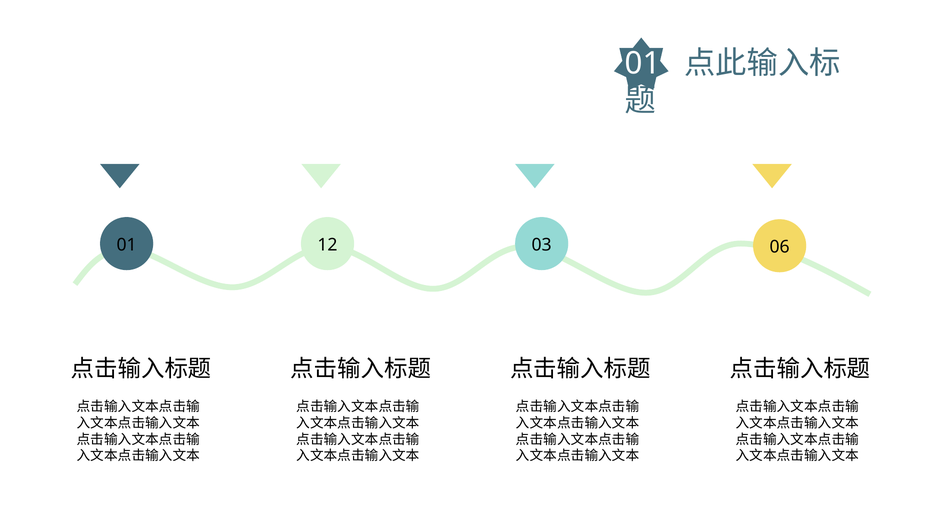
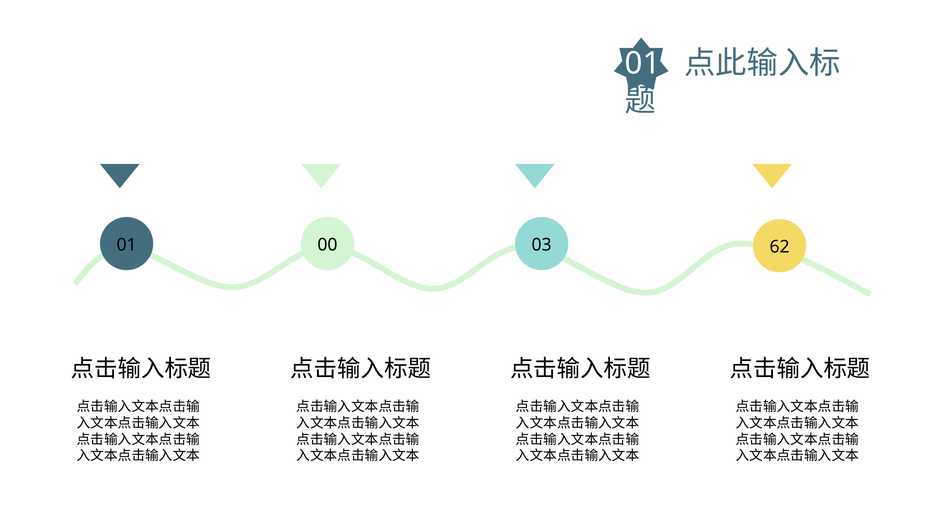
12: 12 -> 00 (327, 245)
06: 06 -> 62 (780, 247)
